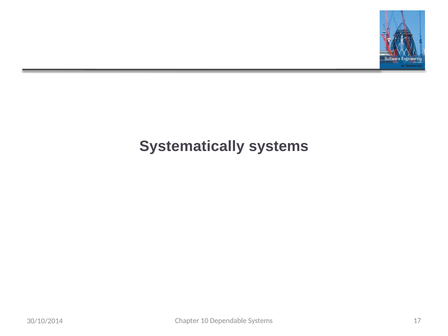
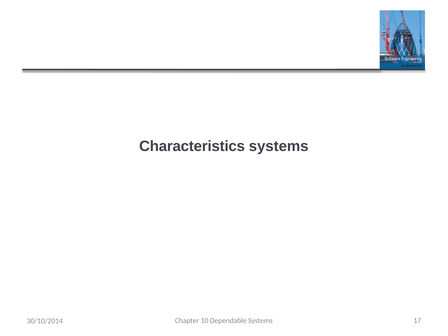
Systematically: Systematically -> Characteristics (192, 146)
